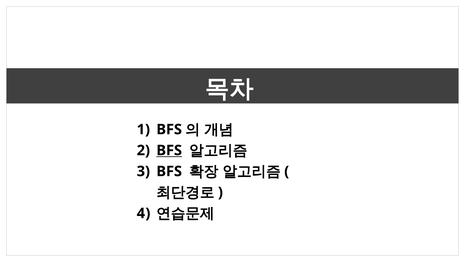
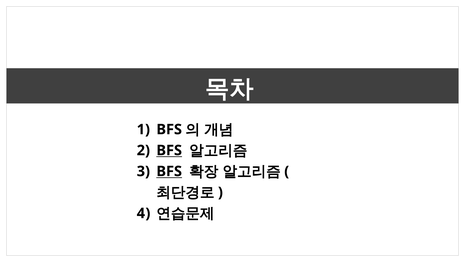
BFS underline: none -> present (169, 171)
